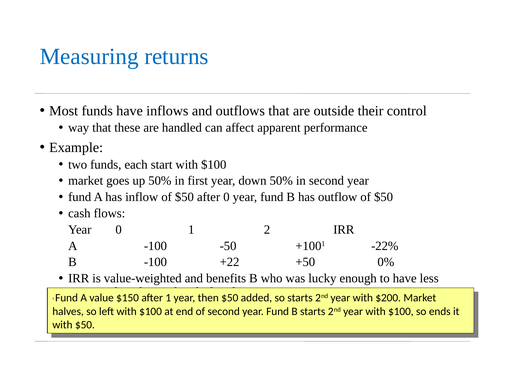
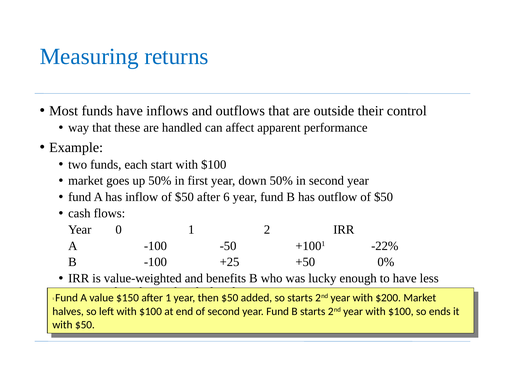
after 0: 0 -> 6 (226, 197)
+22: +22 -> +25 (230, 262)
